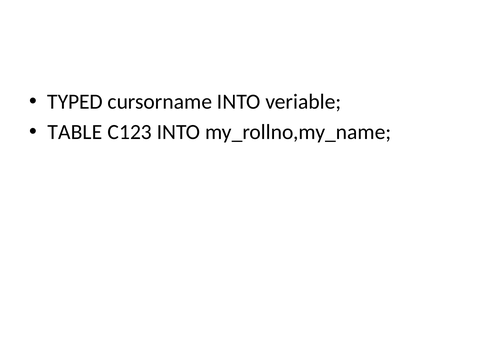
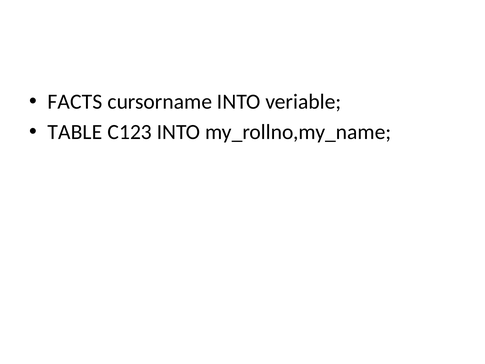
TYPED: TYPED -> FACTS (75, 102)
